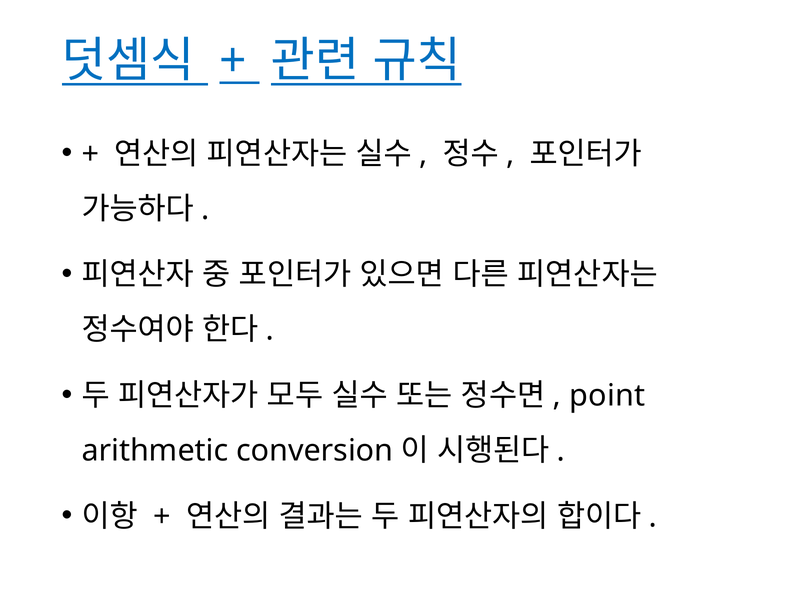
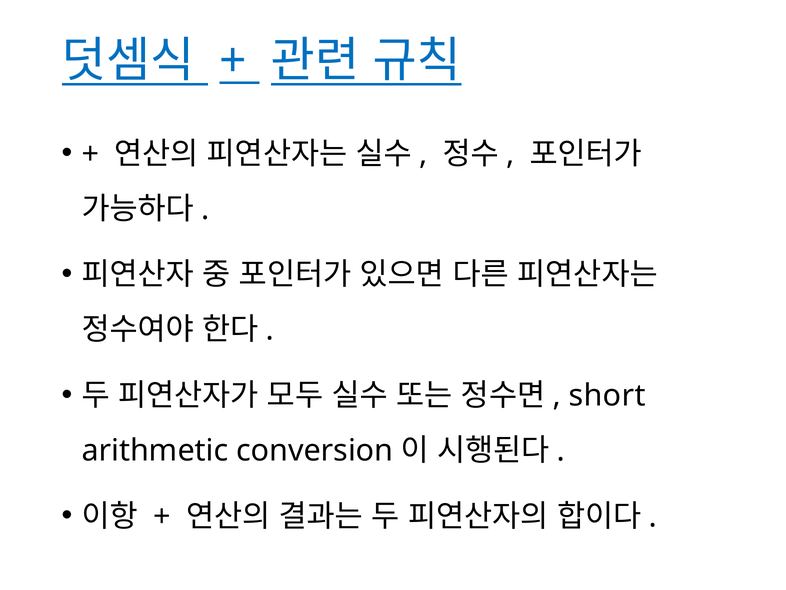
point: point -> short (607, 395)
